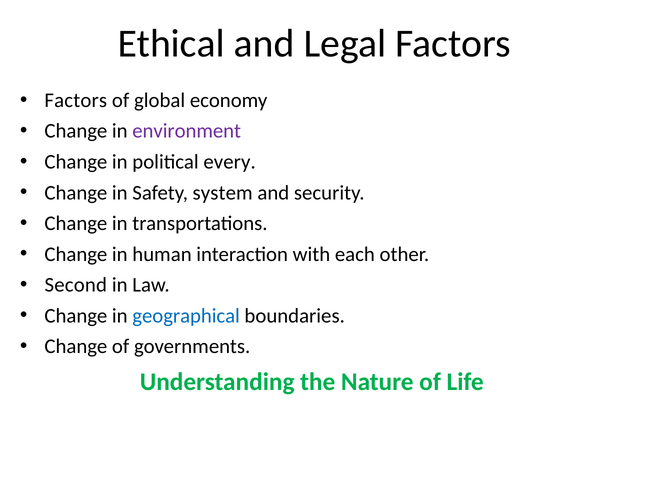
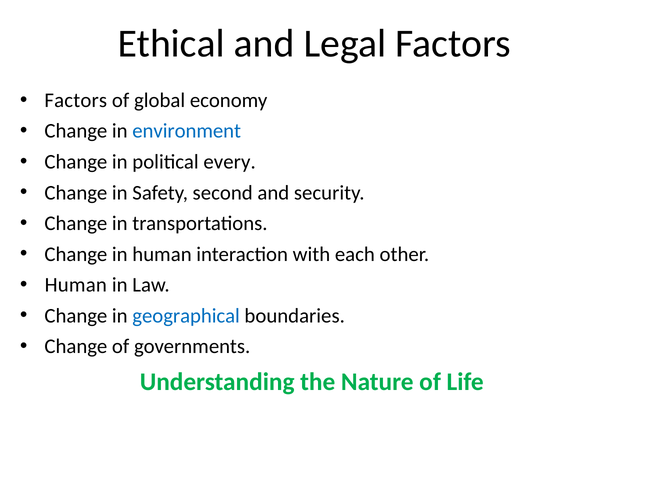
environment colour: purple -> blue (187, 131)
system: system -> second (223, 192)
Second: Second -> Human (76, 285)
